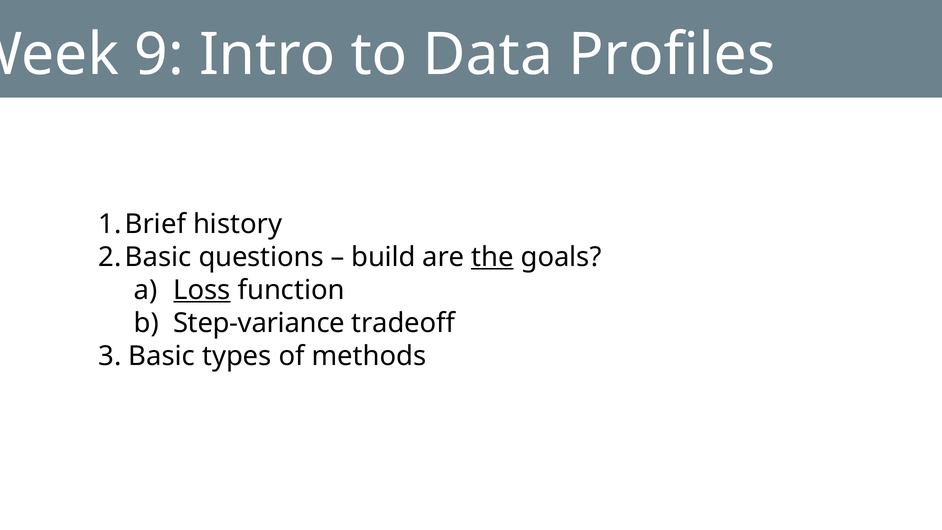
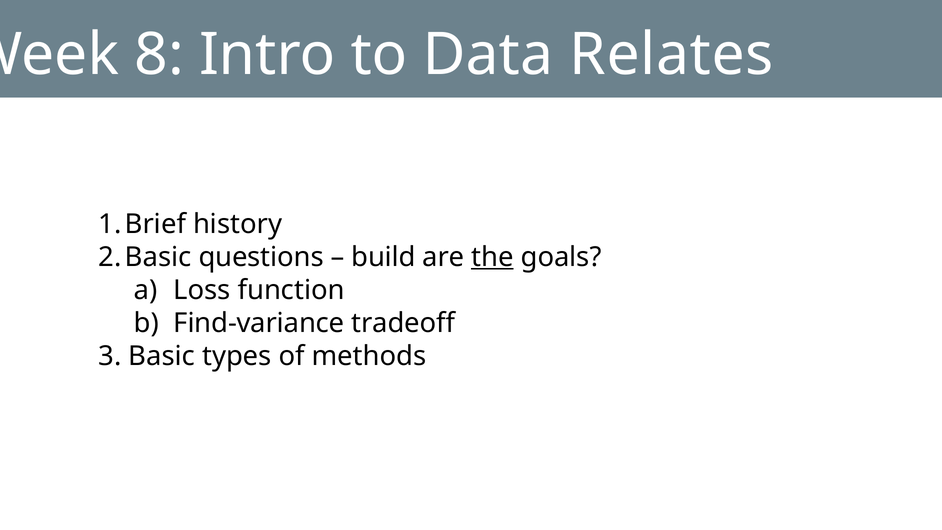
9: 9 -> 8 (159, 55)
Profiles: Profiles -> Relates (671, 55)
Loss underline: present -> none (202, 290)
Step-variance: Step-variance -> Find-variance (259, 323)
